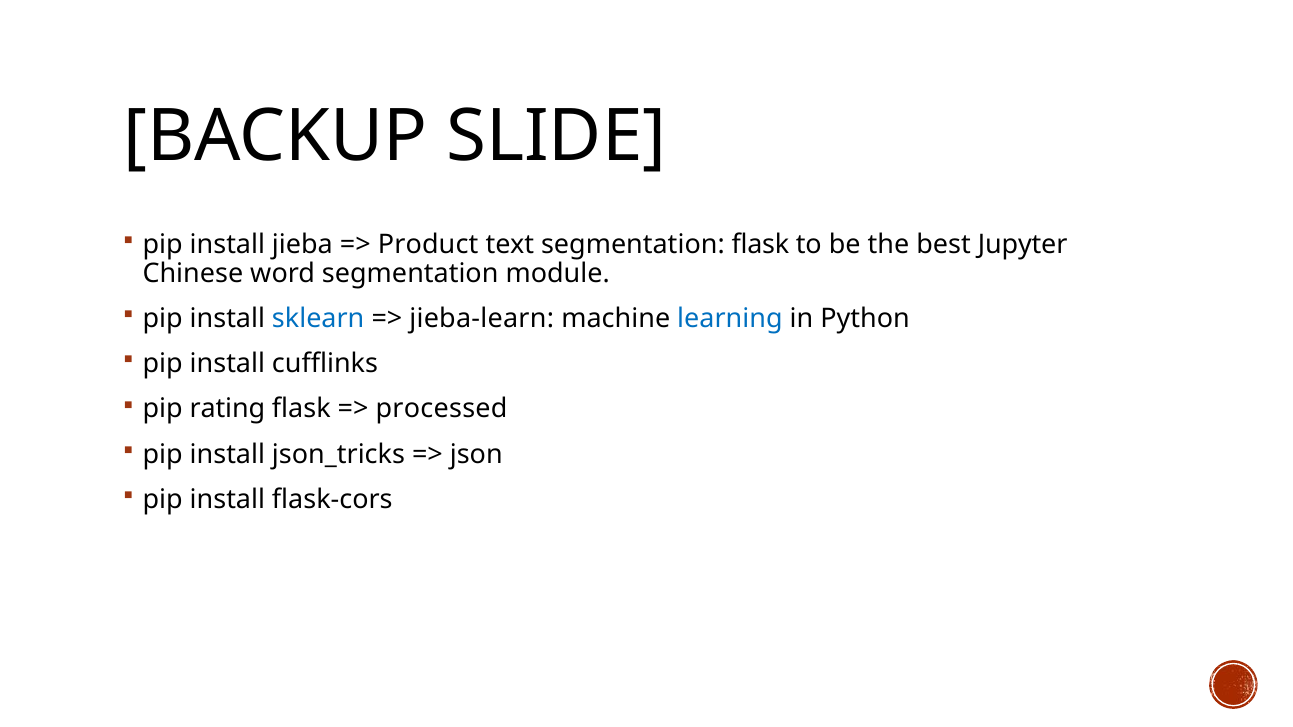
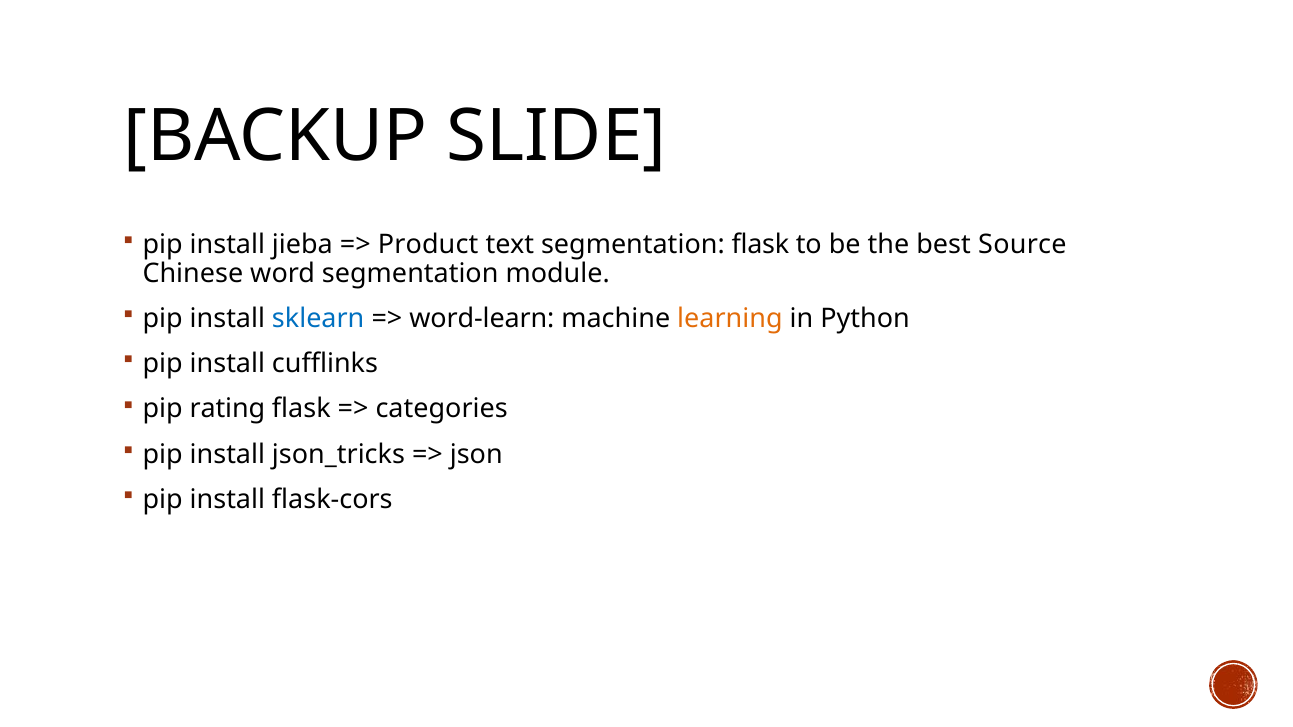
Jupyter: Jupyter -> Source (1022, 244)
jieba-learn: jieba-learn -> word-learn (482, 319)
learning colour: blue -> orange (730, 319)
processed: processed -> categories (442, 409)
